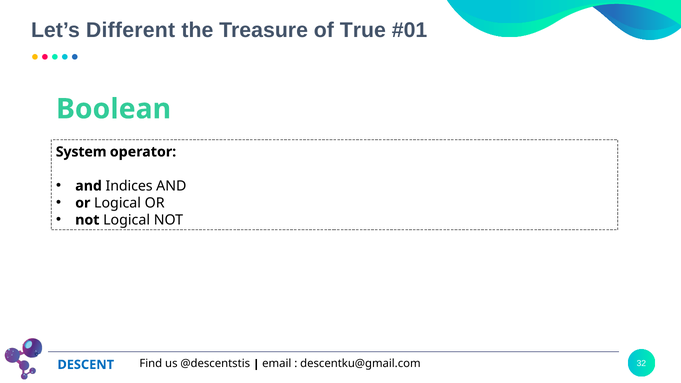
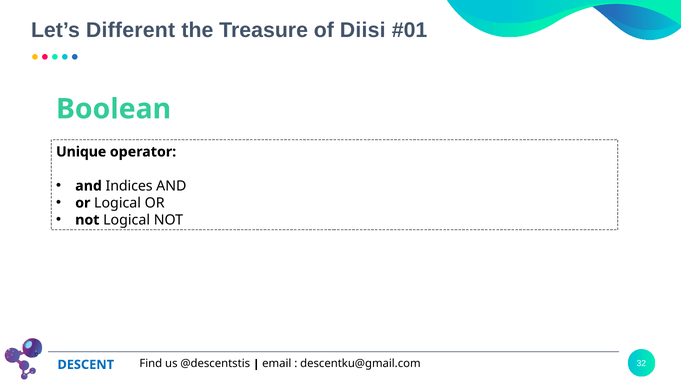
True: True -> Diisi (363, 30)
System: System -> Unique (81, 152)
